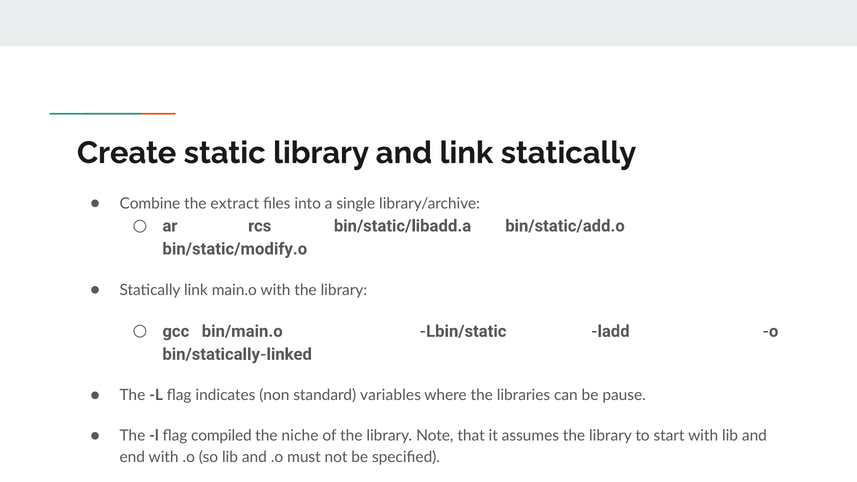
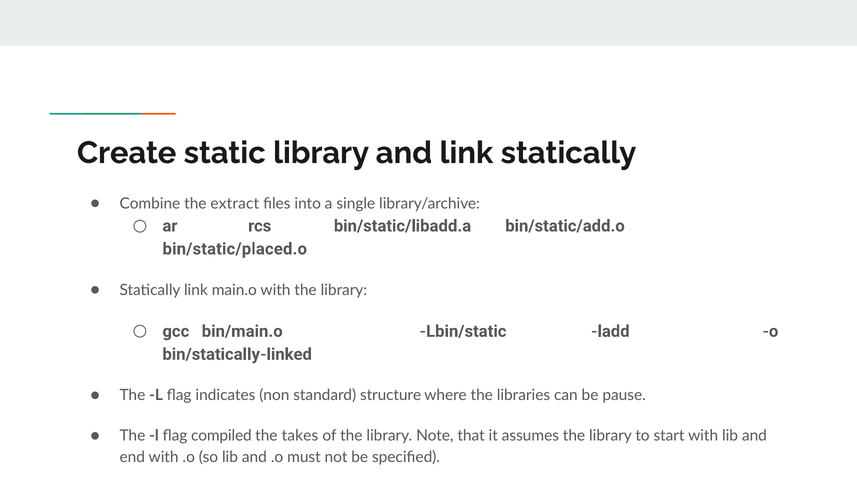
bin/static/modify.o: bin/static/modify.o -> bin/static/placed.o (235, 249)
variables: variables -> structure (391, 395)
niche: niche -> takes (300, 436)
